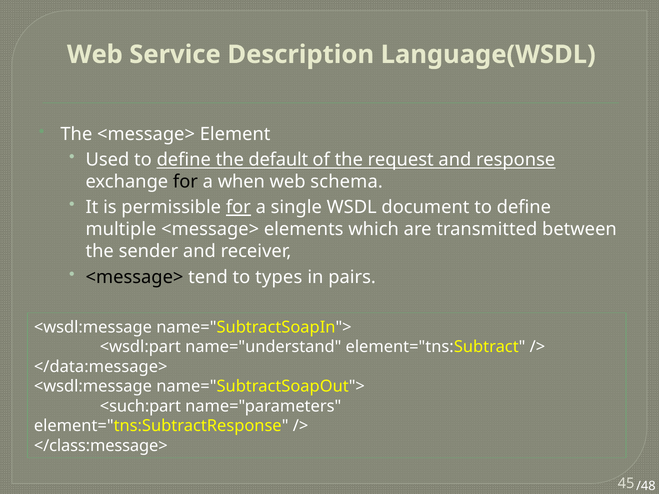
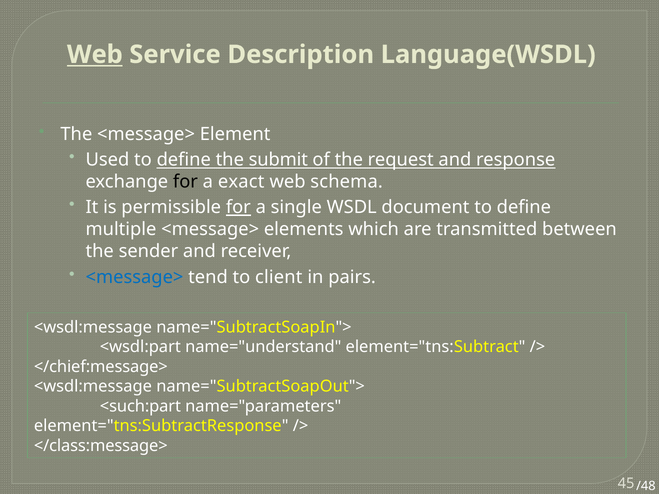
Web underline: none -> present (95, 55)
default: default -> submit (278, 160)
when: when -> exact (241, 182)
<message> colour: black -> blue (135, 277)
types: types -> client (279, 277)
</data:message>: </data:message> -> </chief:message> (101, 367)
